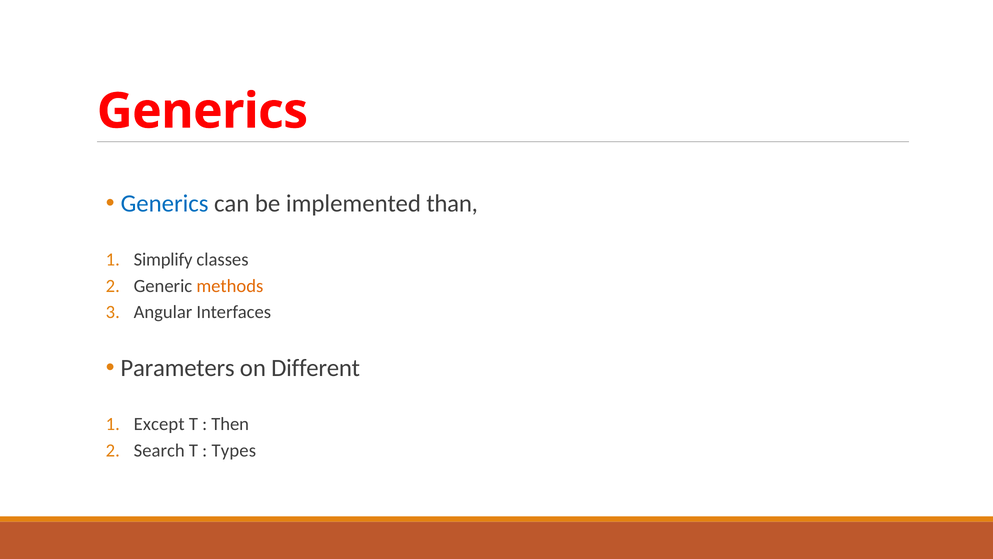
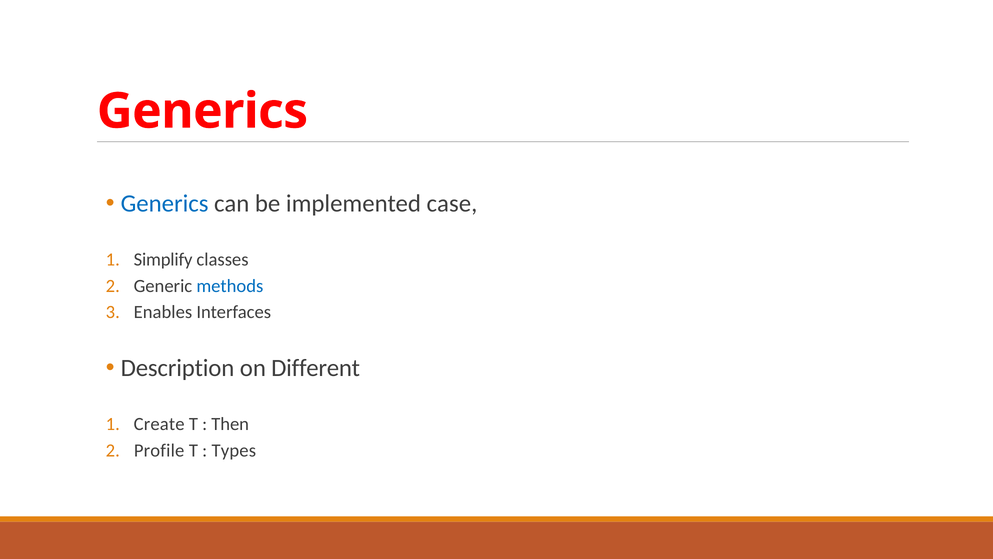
than: than -> case (452, 203)
methods colour: orange -> blue (230, 286)
Angular: Angular -> Enables (163, 312)
Parameters: Parameters -> Description (177, 368)
Except: Except -> Create (159, 424)
Search: Search -> Profile (159, 450)
